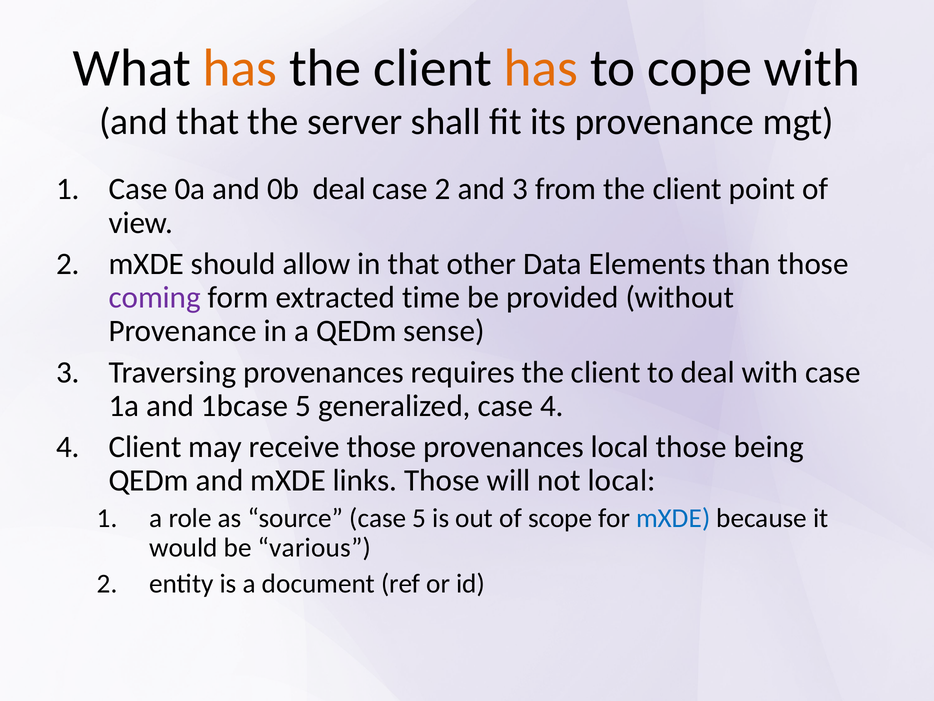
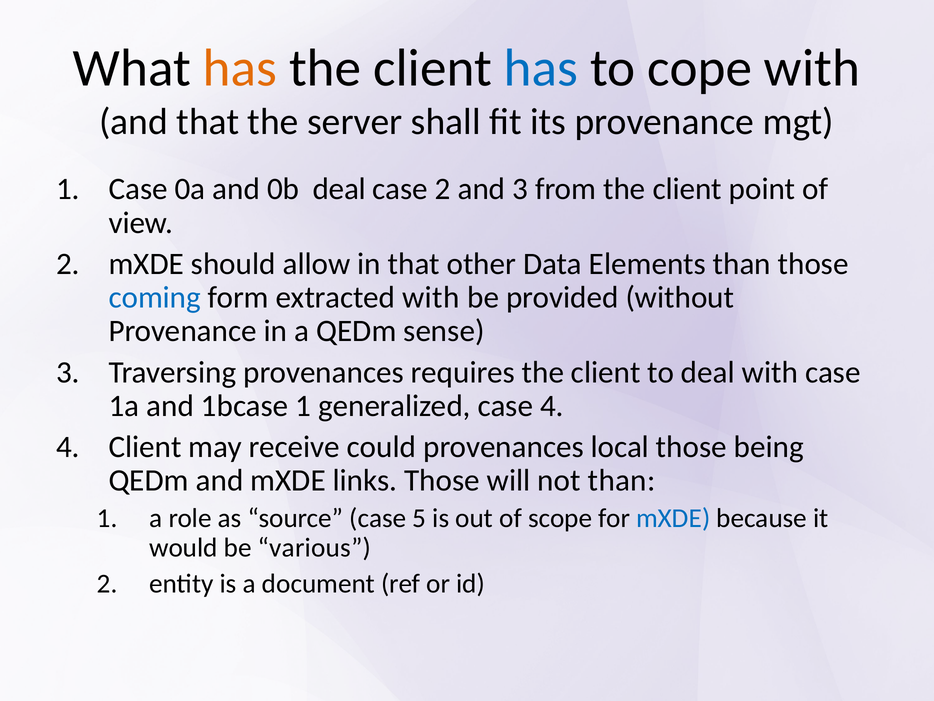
has colour: orange -> blue (541, 68)
coming colour: purple -> blue (155, 297)
extracted time: time -> with (431, 297)
1bcase 5: 5 -> 1 (303, 406)
receive those: those -> could (381, 447)
not local: local -> than (622, 480)
